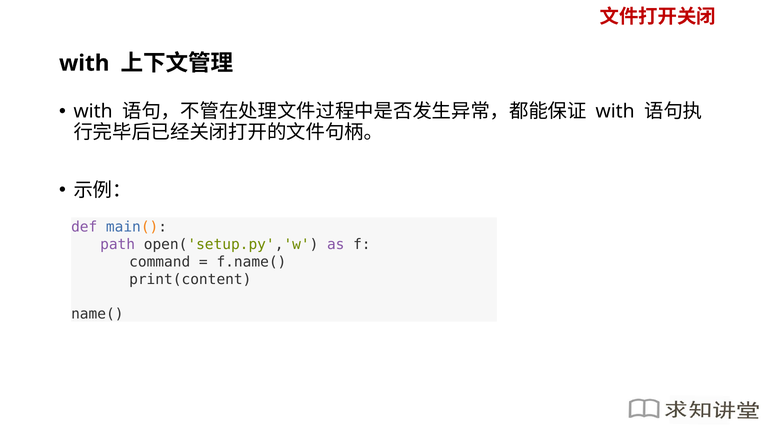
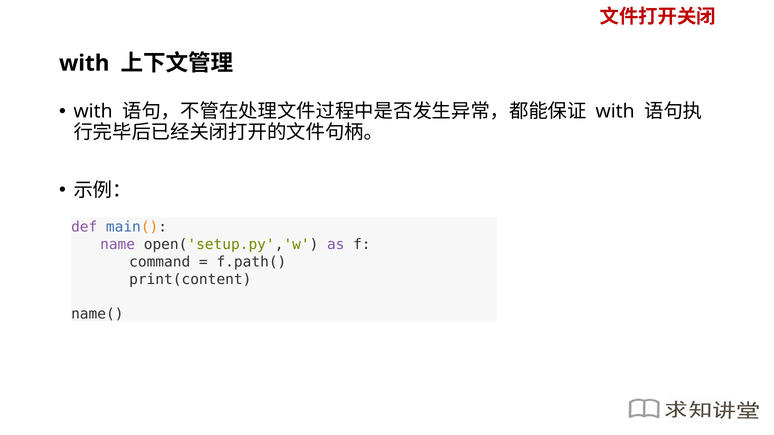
path: path -> name (118, 245)
f.name(: f.name( -> f.path( (251, 262)
